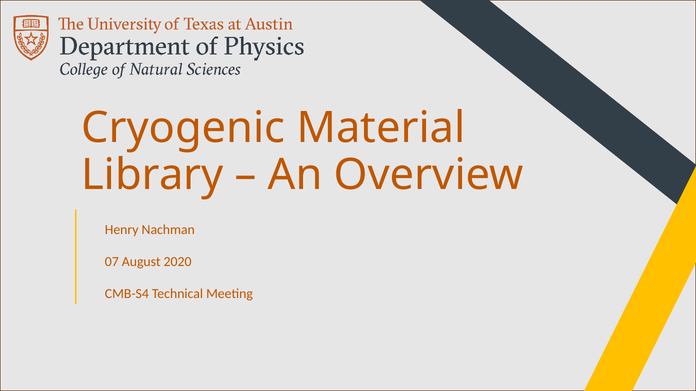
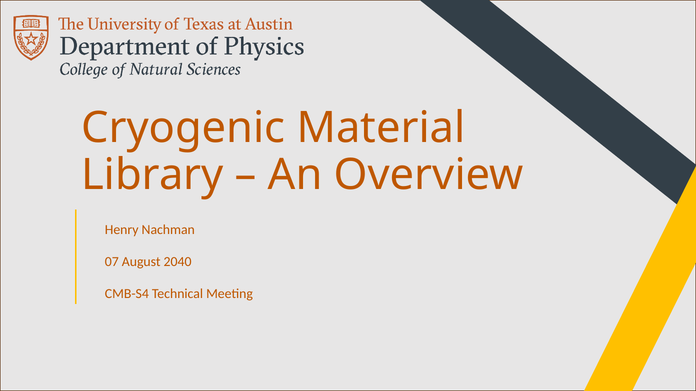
2020: 2020 -> 2040 (178, 262)
